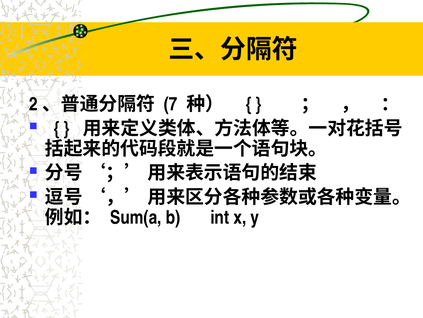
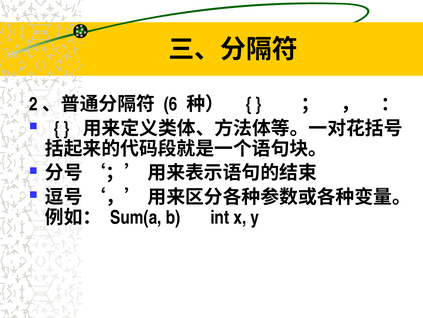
7: 7 -> 6 (171, 104)
